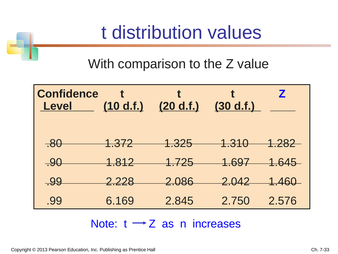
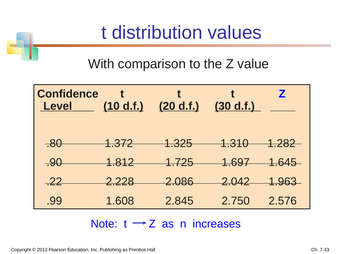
.99: .99 -> .22 (54, 181)
1.460: 1.460 -> 1.963 (283, 181)
6.169: 6.169 -> 1.608 (120, 200)
